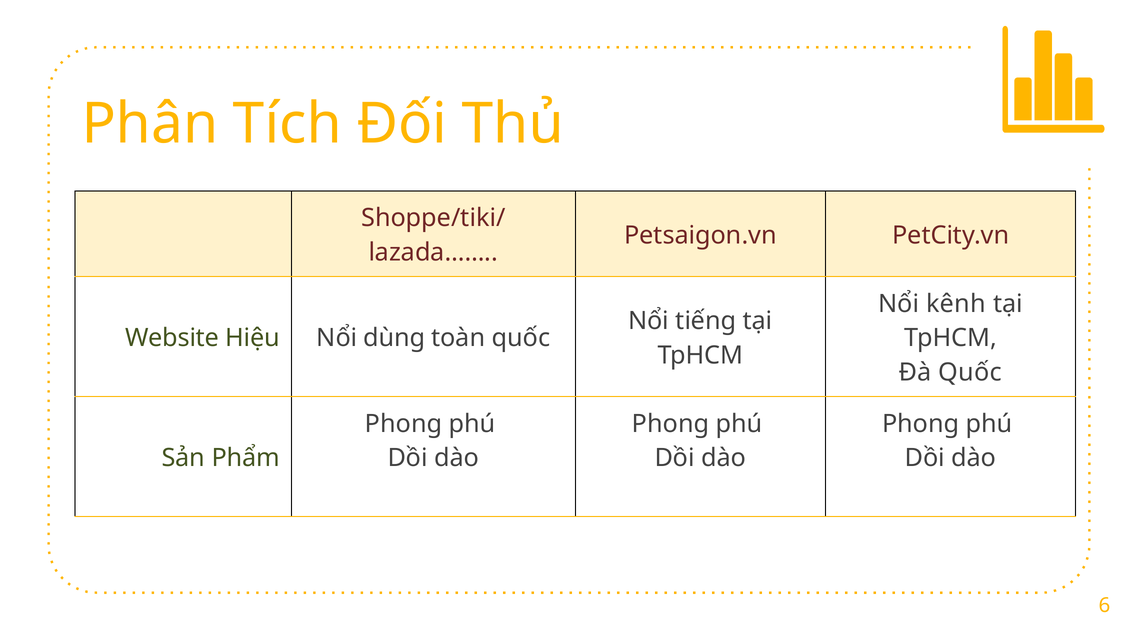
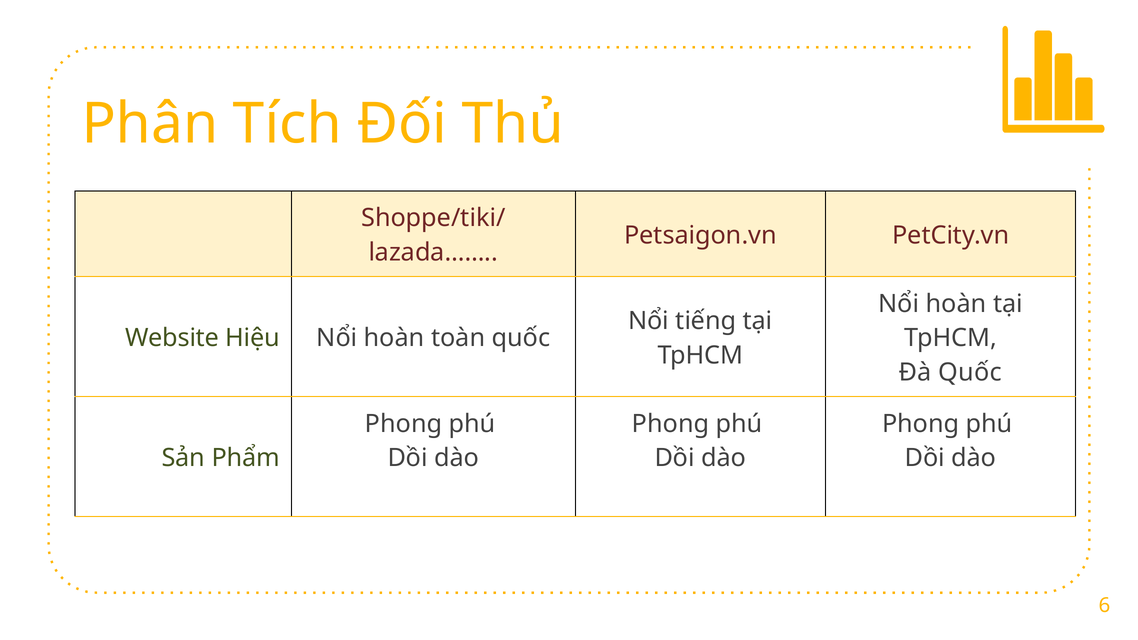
kênh: kênh -> hoàn (956, 304)
Hiệu Nổi dùng: dùng -> hoàn (394, 338)
